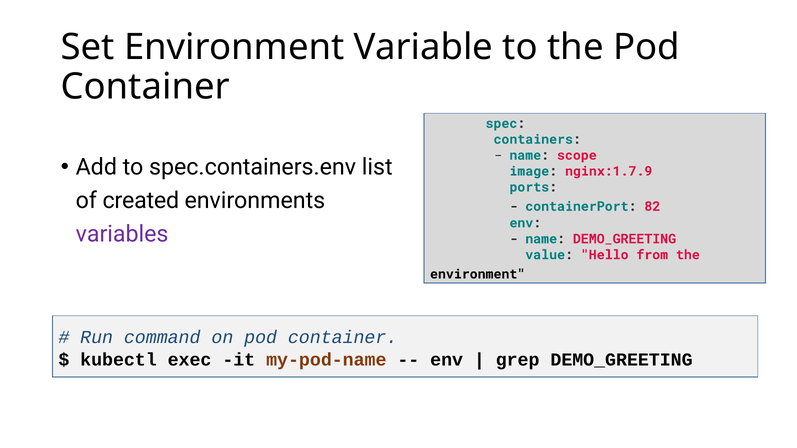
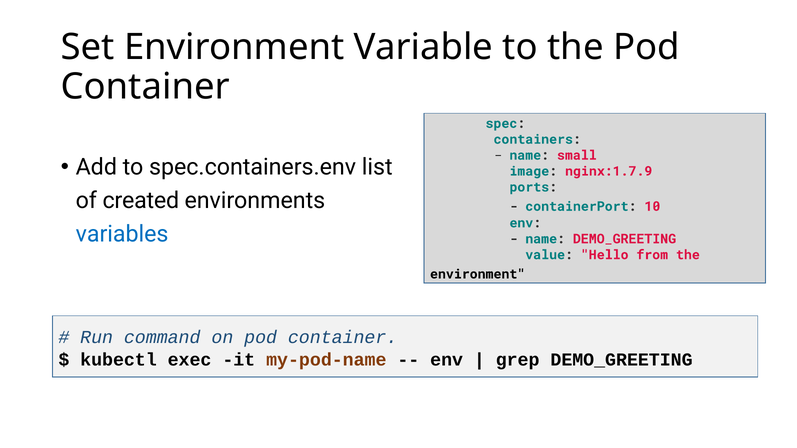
scope: scope -> small (577, 155)
82: 82 -> 10 (652, 207)
variables colour: purple -> blue (122, 234)
